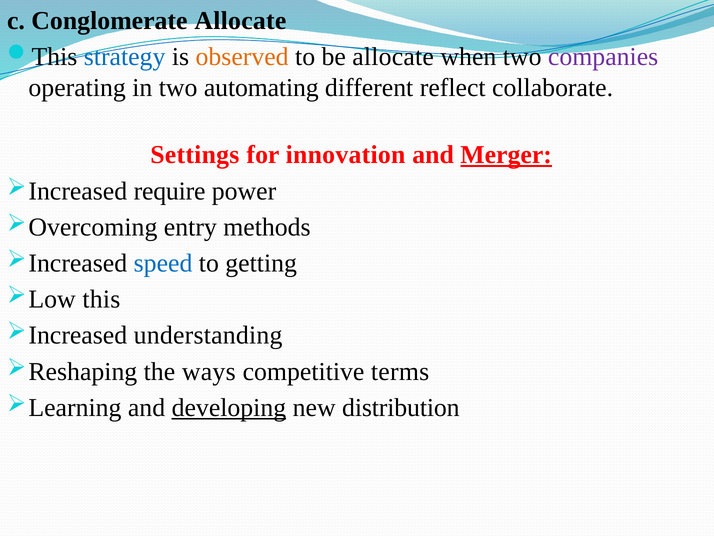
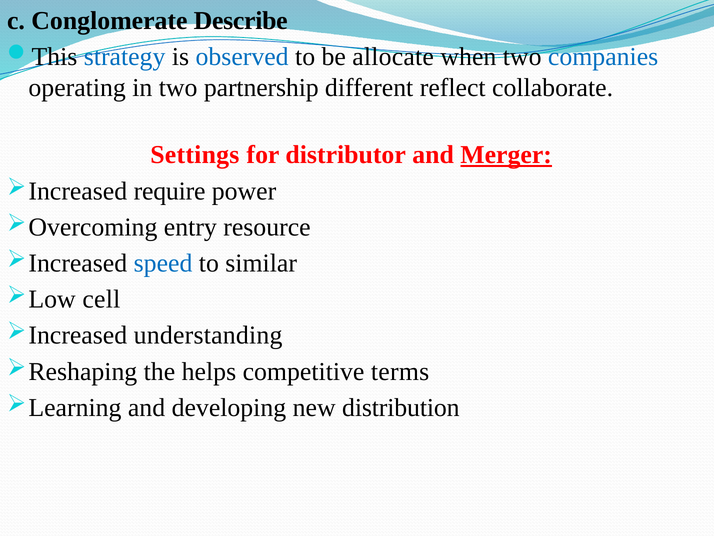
Conglomerate Allocate: Allocate -> Describe (241, 21)
observed colour: orange -> blue (242, 57)
companies colour: purple -> blue (603, 57)
automating: automating -> partnership (261, 88)
innovation: innovation -> distributor (346, 155)
methods: methods -> resource (267, 227)
getting: getting -> similar (261, 263)
this: this -> cell (101, 299)
ways: ways -> helps (209, 371)
developing underline: present -> none (229, 407)
